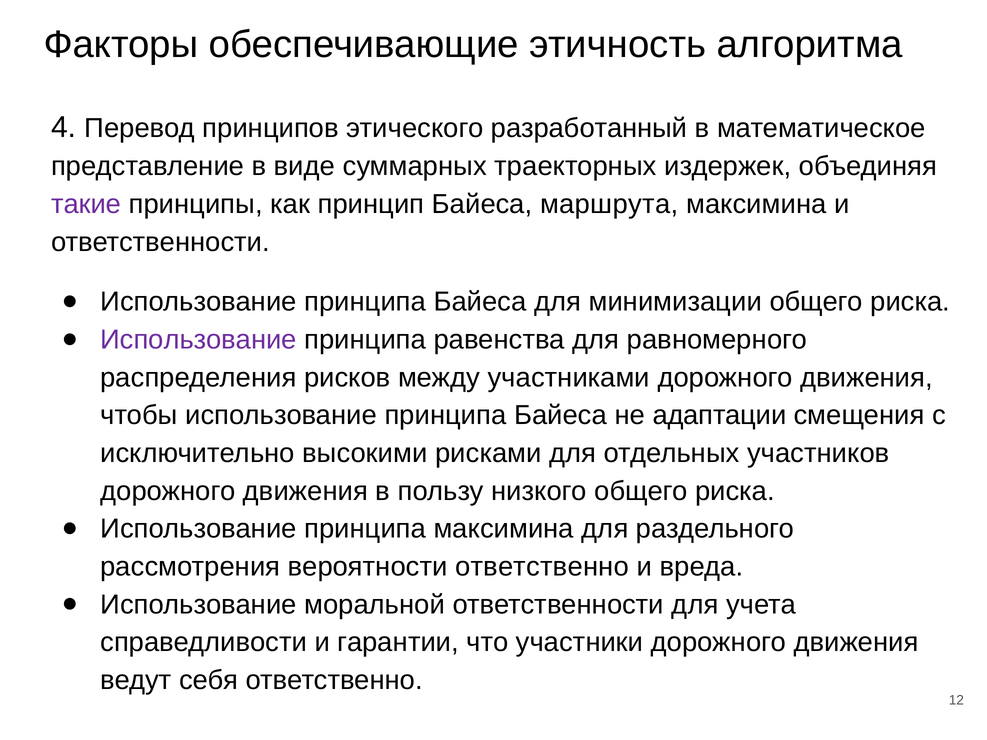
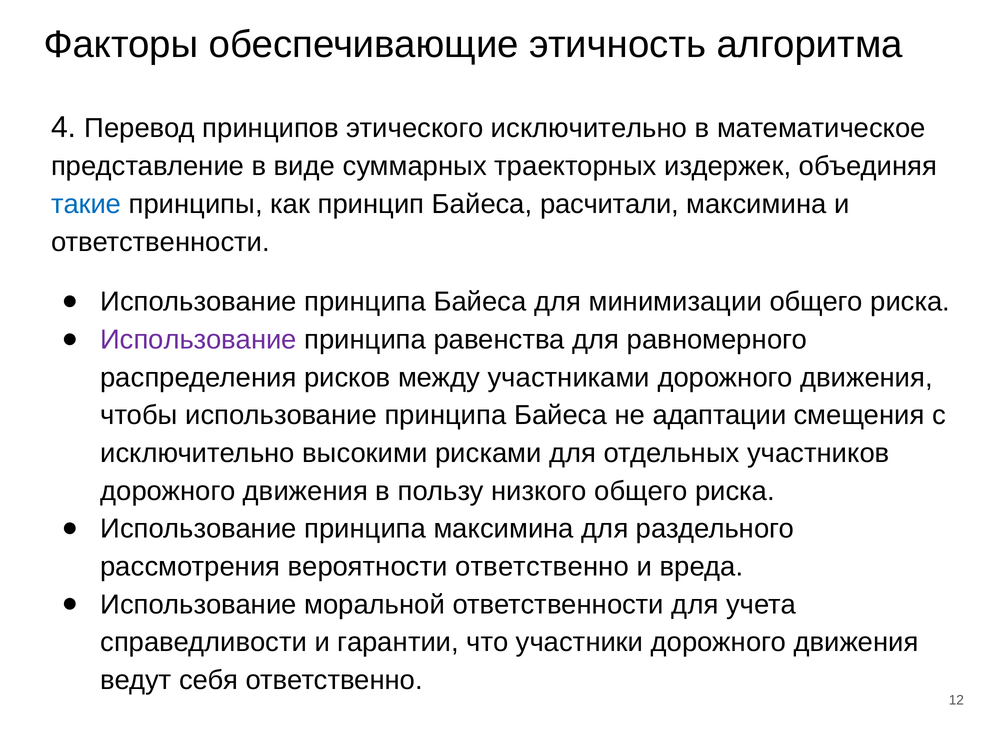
этического разработанный: разработанный -> исключительно (589, 128)
такие colour: purple -> blue (86, 204)
маршрута: маршрута -> расчитали (609, 204)
